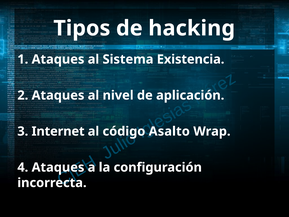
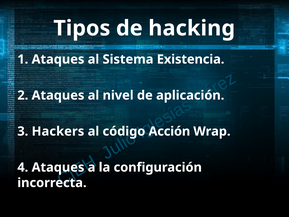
Internet: Internet -> Hackers (58, 131)
Asalto: Asalto -> Acción (169, 131)
